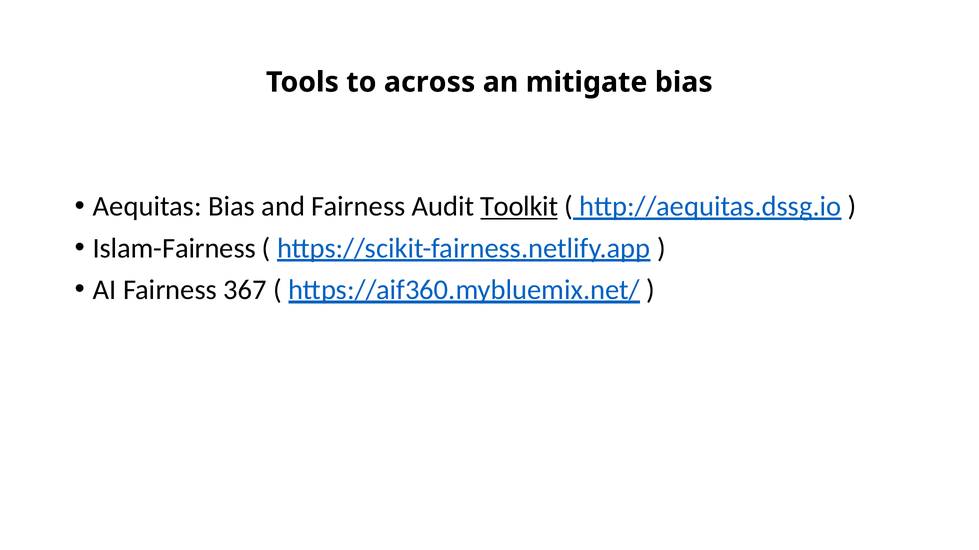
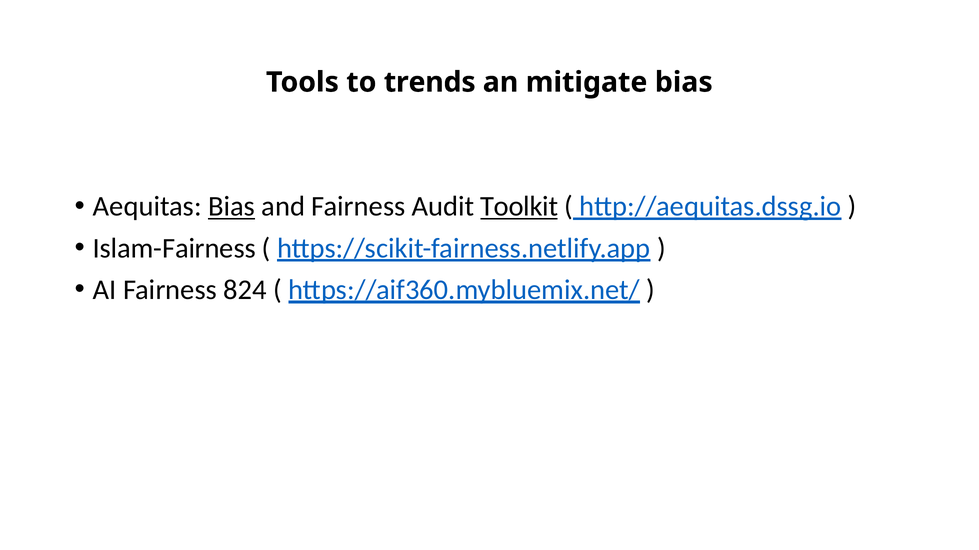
across: across -> trends (430, 82)
Bias underline: none -> present (232, 207)
367: 367 -> 824 (245, 290)
